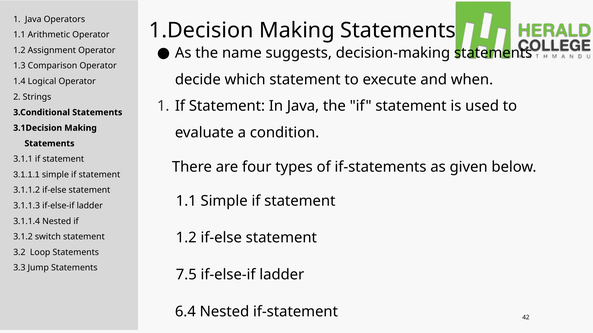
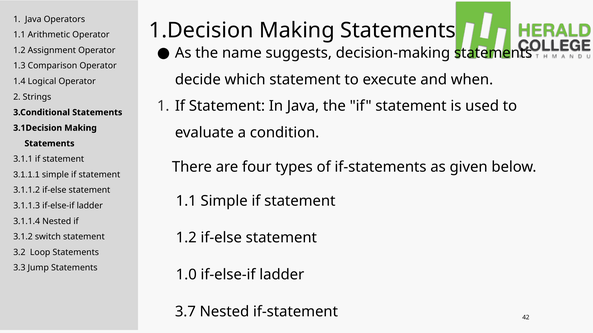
7.5: 7.5 -> 1.0 (186, 275)
6.4: 6.4 -> 3.7 (185, 312)
